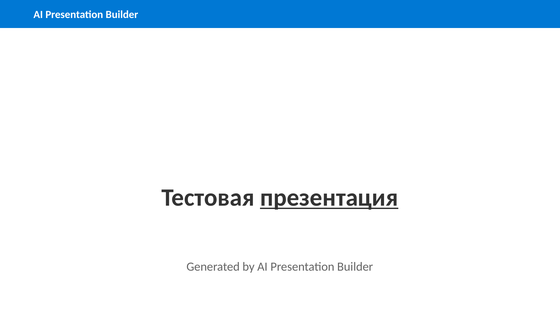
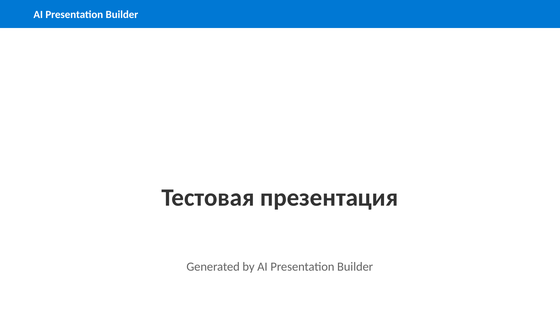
презентация underline: present -> none (329, 198)
